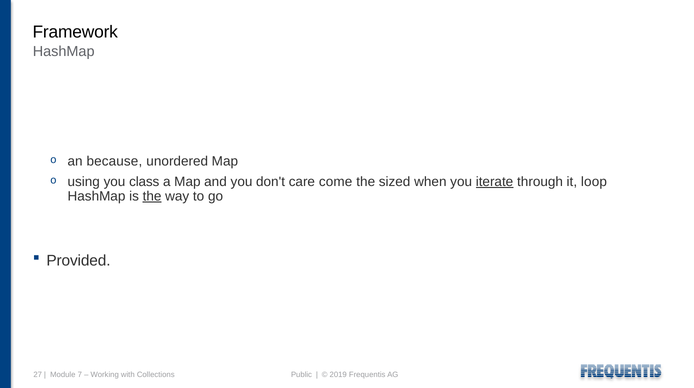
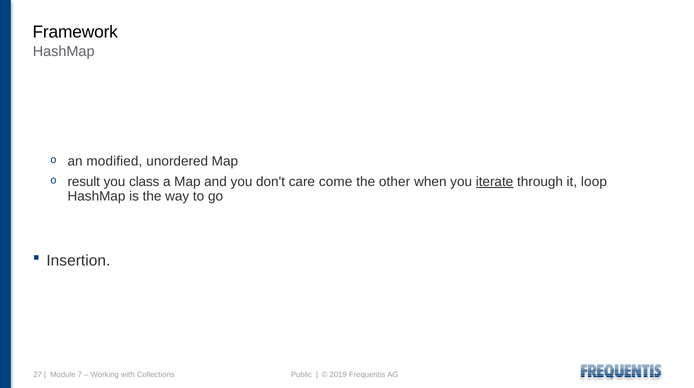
because: because -> modified (114, 161)
using: using -> result (84, 182)
sized: sized -> other (395, 182)
the underline: present -> none (152, 196)
Provided: Provided -> Insertion (78, 260)
